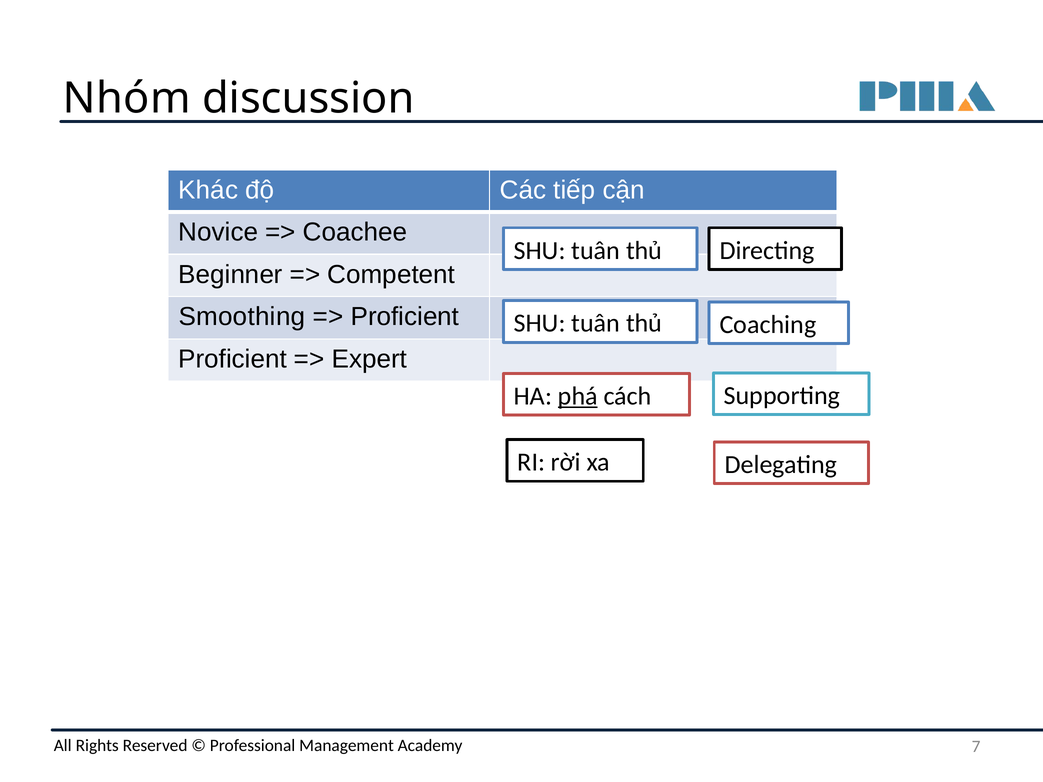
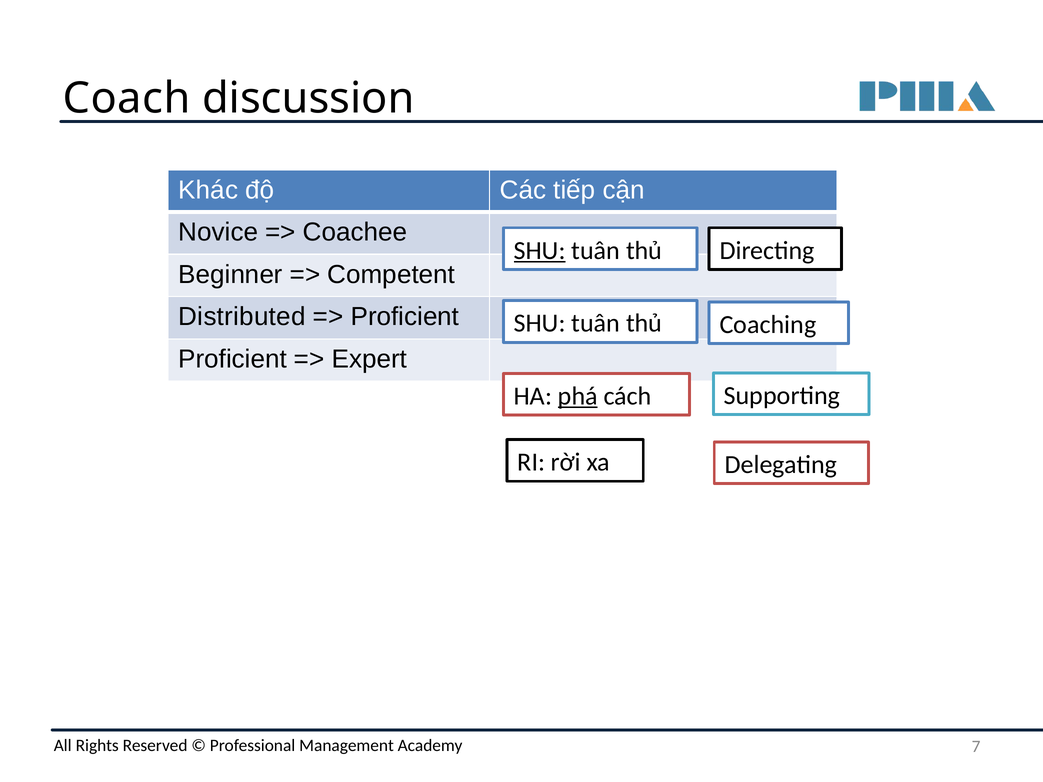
Nhóm: Nhóm -> Coach (127, 99)
SHU underline: none -> present (540, 251)
Smoothing: Smoothing -> Distributed (242, 317)
